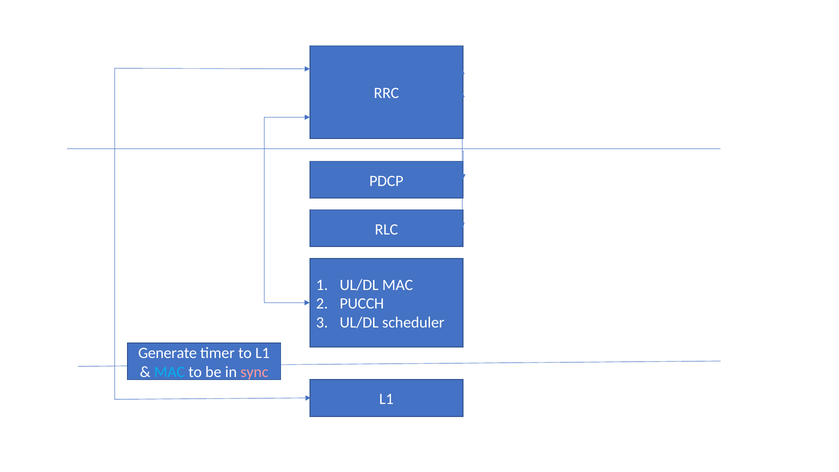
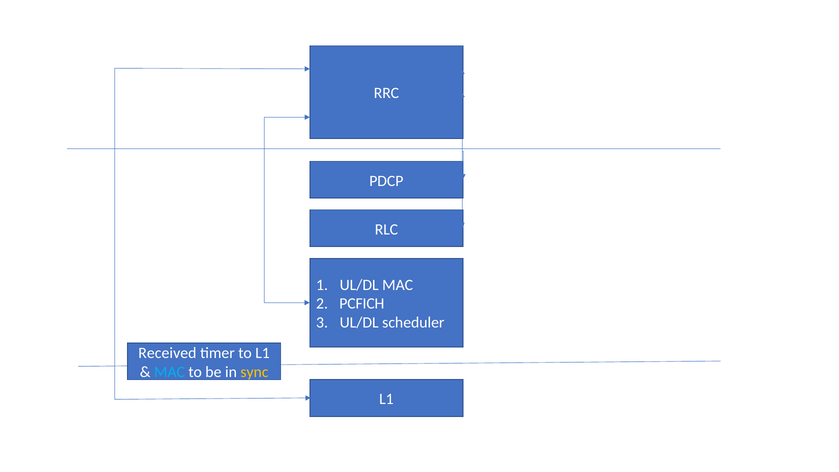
PUCCH: PUCCH -> PCFICH (362, 304)
Generate: Generate -> Received (167, 353)
sync colour: pink -> yellow (254, 372)
